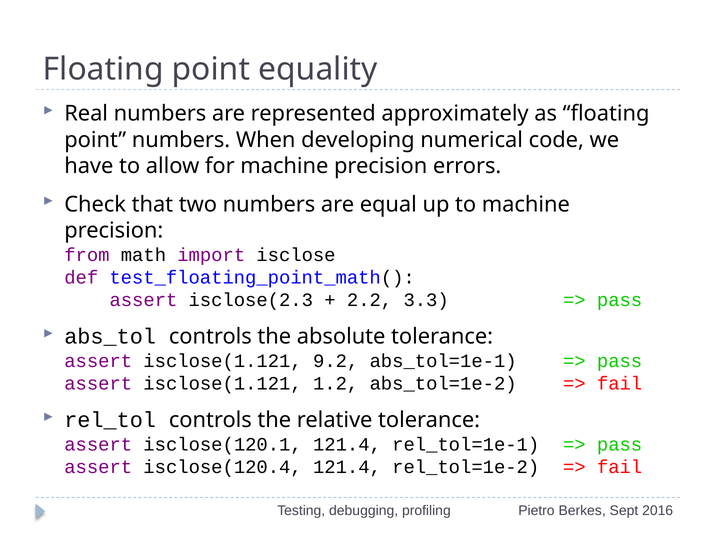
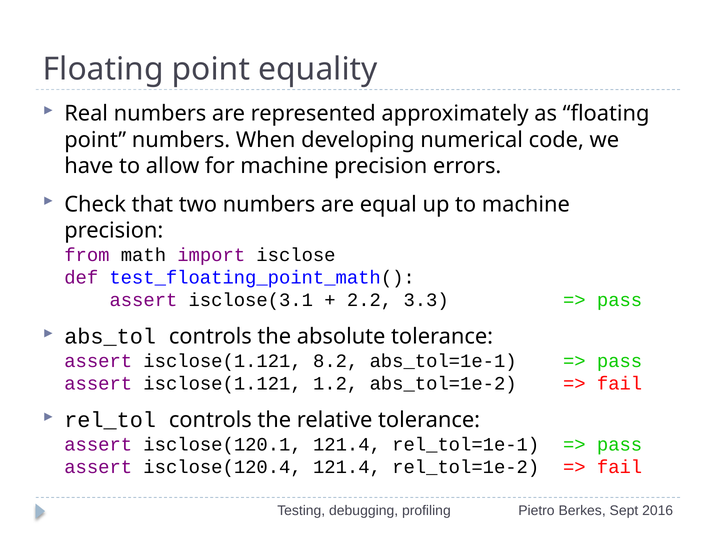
isclose(2.3: isclose(2.3 -> isclose(3.1 (251, 300)
9.2: 9.2 -> 8.2 (336, 361)
